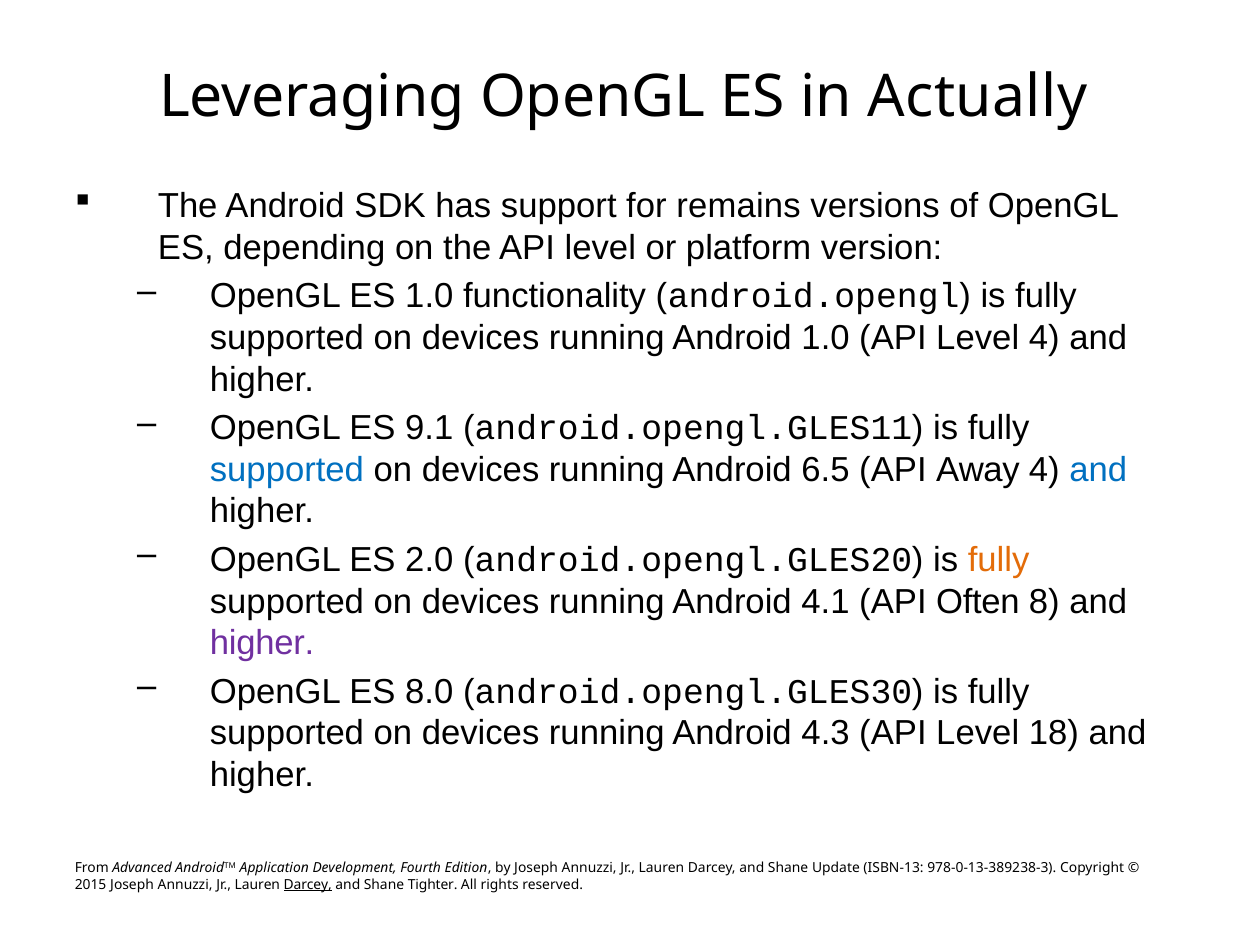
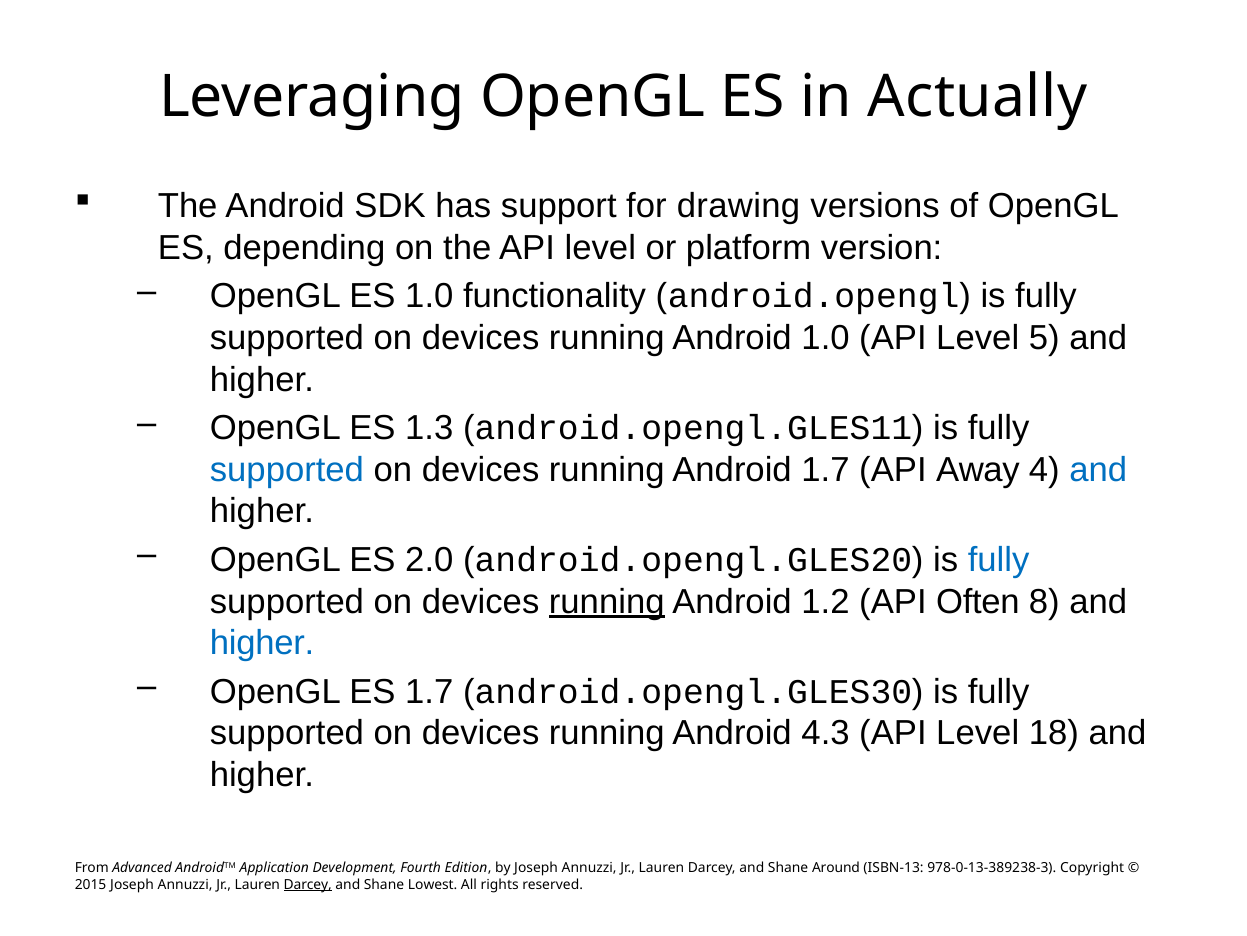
remains: remains -> drawing (739, 206)
Level 4: 4 -> 5 (1044, 338)
9.1: 9.1 -> 1.3 (429, 428)
Android 6.5: 6.5 -> 1.7 (826, 469)
fully colour: orange -> blue (999, 560)
running underline: none -> present (607, 601)
4.1: 4.1 -> 1.2 (826, 601)
higher colour: purple -> blue (262, 643)
ES 8.0: 8.0 -> 1.7 (429, 691)
Update: Update -> Around (836, 867)
Tighter: Tighter -> Lowest (433, 884)
